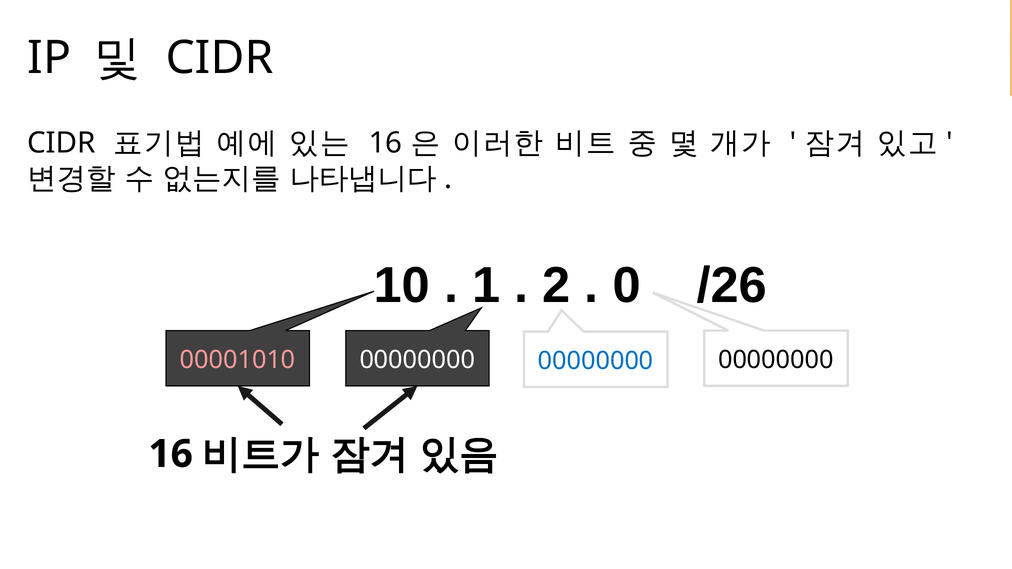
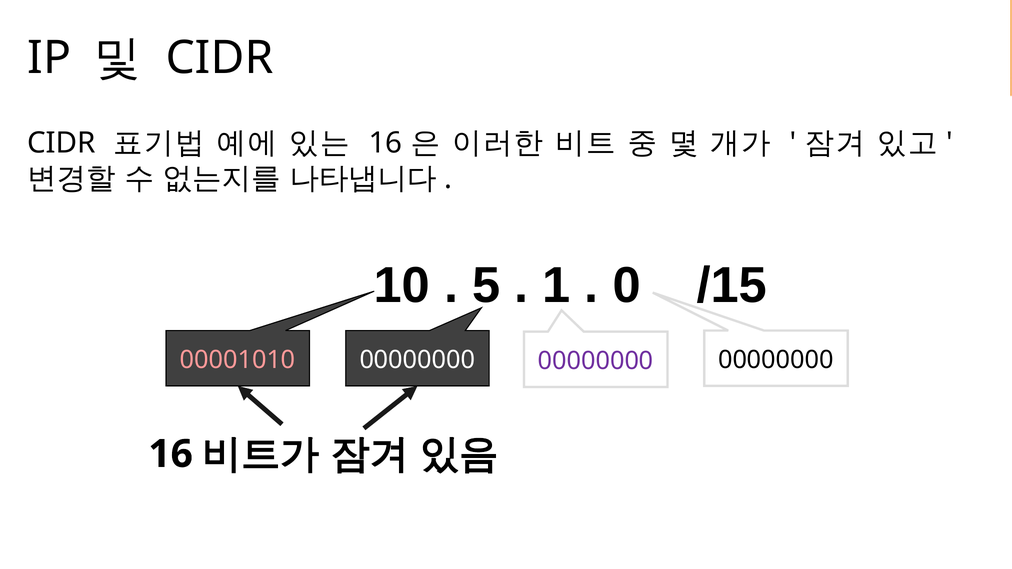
1: 1 -> 5 (486, 286)
2: 2 -> 1 (556, 286)
/26: /26 -> /15 (732, 286)
00000000 colour: blue -> purple (596, 361)
